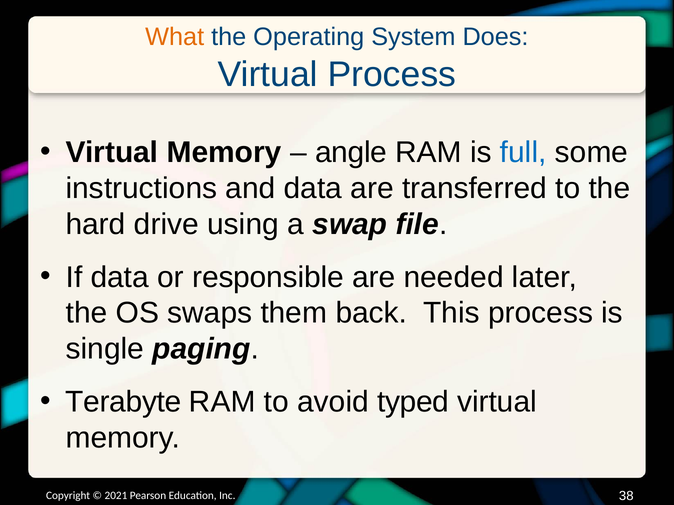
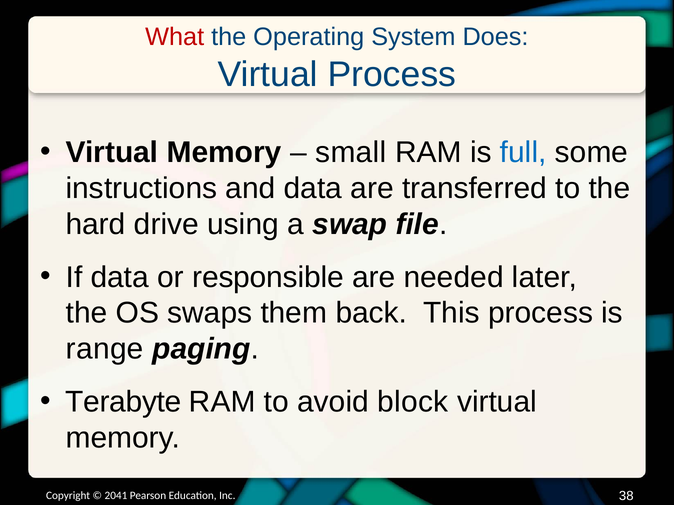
What colour: orange -> red (175, 37)
angle: angle -> small (351, 153)
single: single -> range (105, 349)
typed: typed -> block (413, 402)
2021: 2021 -> 2041 (116, 496)
